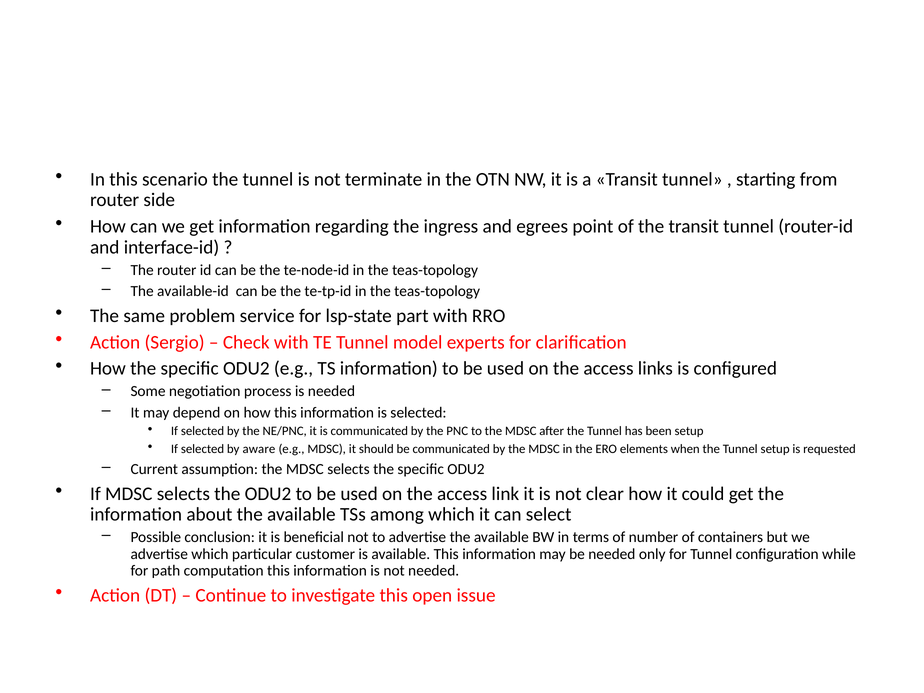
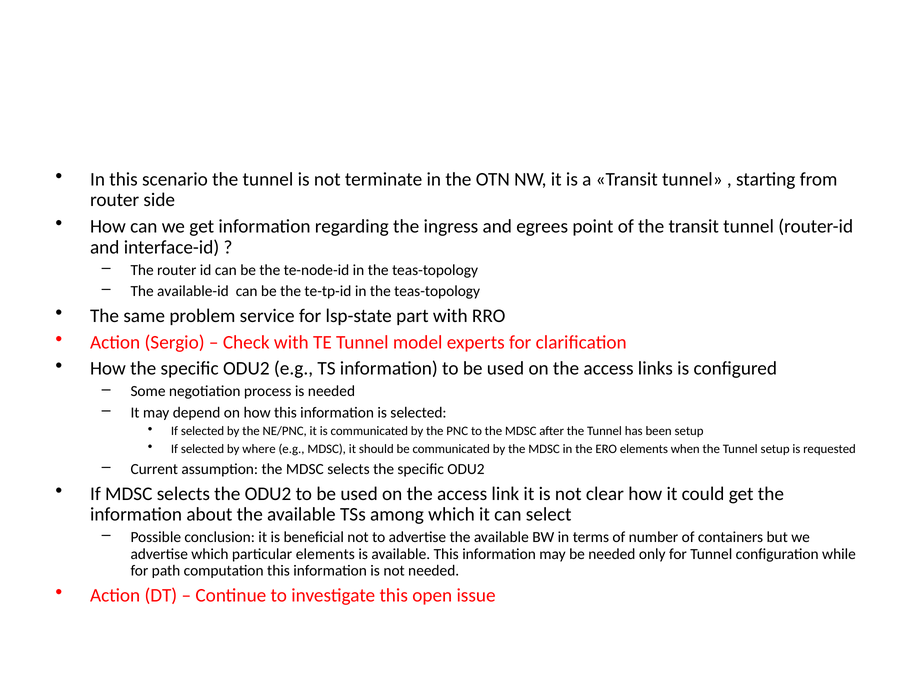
aware: aware -> where (259, 449)
particular customer: customer -> elements (325, 554)
